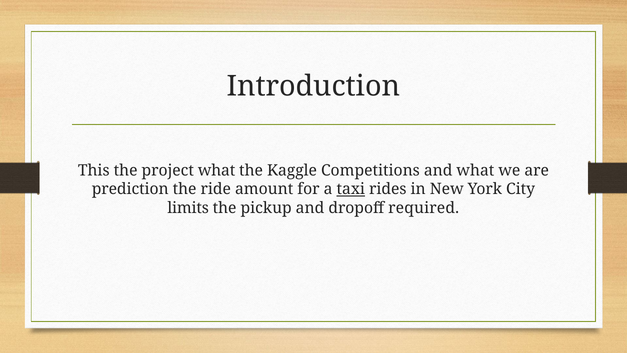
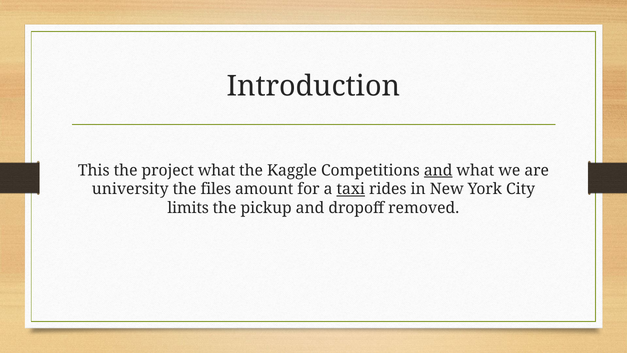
and underline: none -> present (438, 170)
prediction: prediction -> university (130, 189)
ride: ride -> files (216, 189)
required: required -> removed (424, 208)
